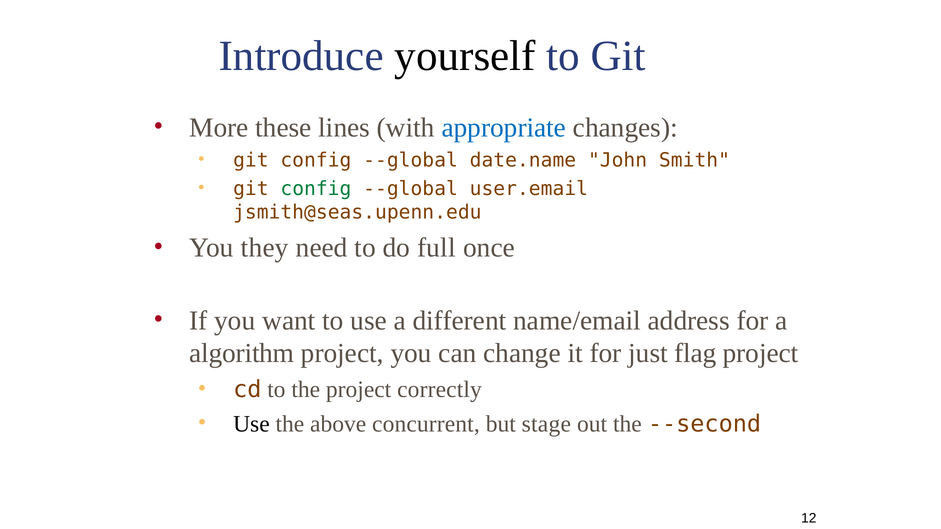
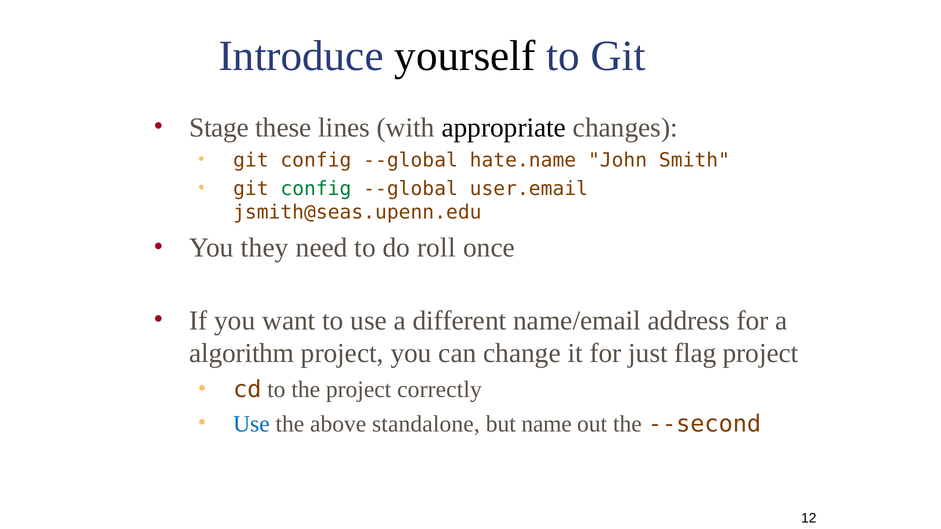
More: More -> Stage (219, 128)
appropriate colour: blue -> black (504, 128)
date.name: date.name -> hate.name (523, 160)
full: full -> roll (436, 248)
Use colour: black -> blue (251, 424)
concurrent: concurrent -> standalone (426, 424)
stage: stage -> name (547, 424)
